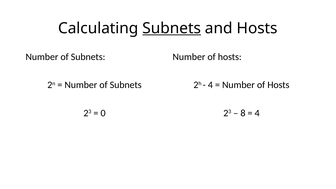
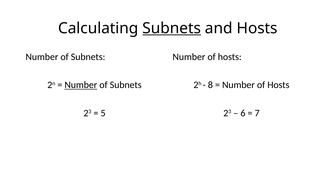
Number underline: none -> present (81, 85)
4: 4 -> 8 (210, 85)
0: 0 -> 5 (103, 113)
8: 8 -> 6 (243, 113)
4: 4 -> 7 (257, 113)
